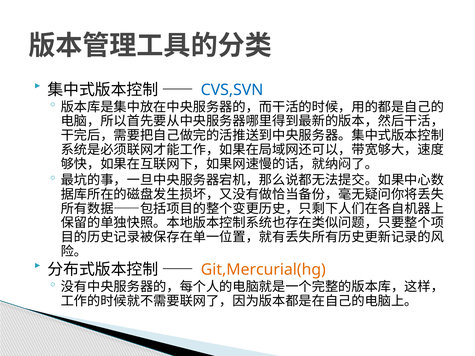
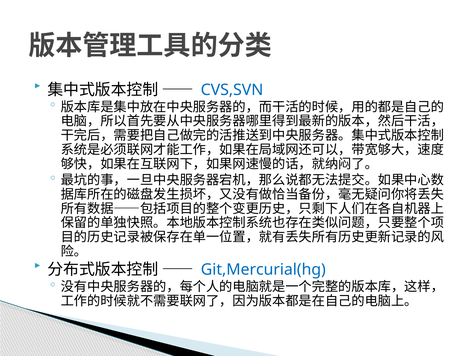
Git,Mercurial(hg colour: orange -> blue (263, 270)
